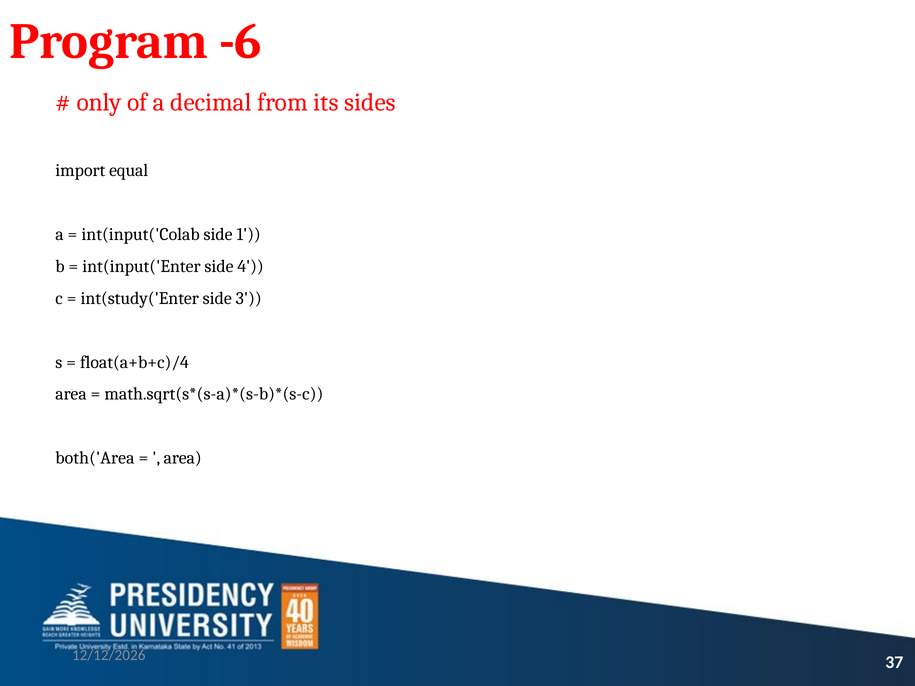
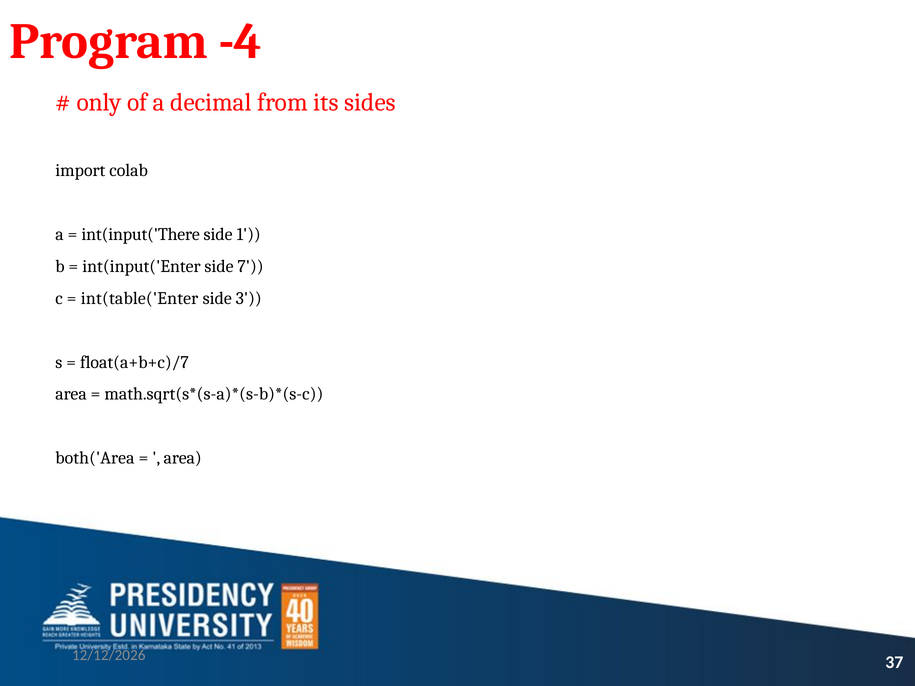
-6: -6 -> -4 (240, 41)
equal: equal -> colab (129, 171)
int(input('Colab: int(input('Colab -> int(input('There (141, 234)
4: 4 -> 7 (251, 266)
int(study('Enter: int(study('Enter -> int(table('Enter (140, 298)
float(a+b+c)/4: float(a+b+c)/4 -> float(a+b+c)/7 (134, 362)
